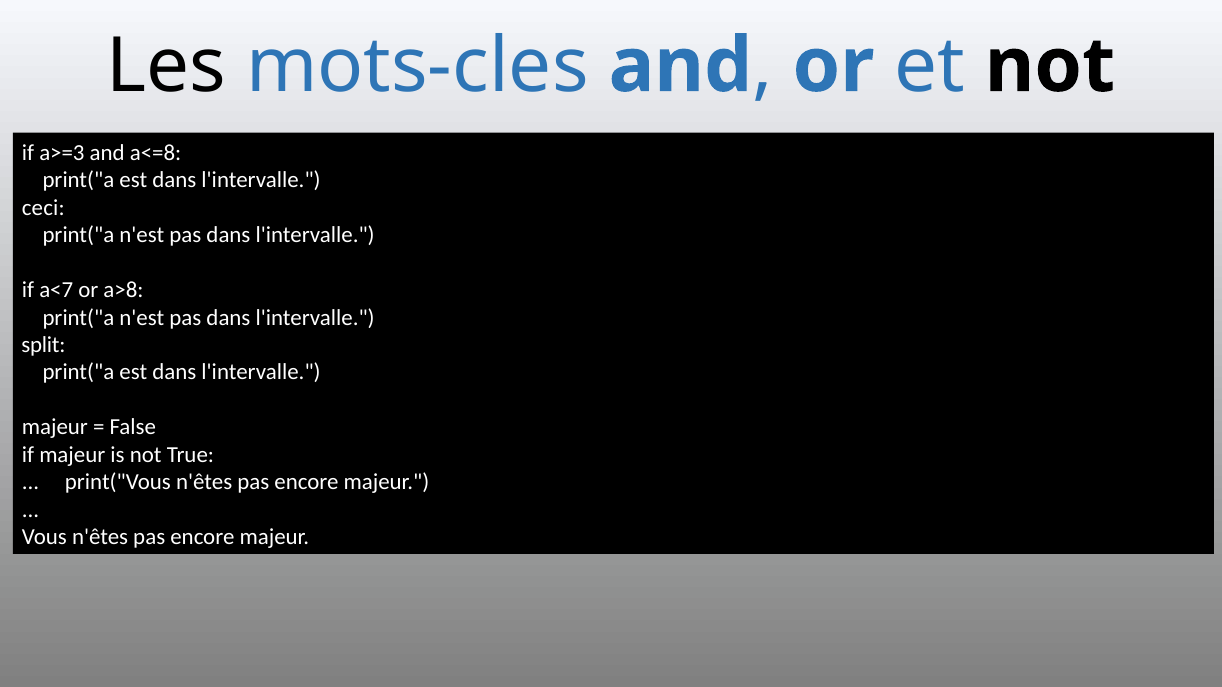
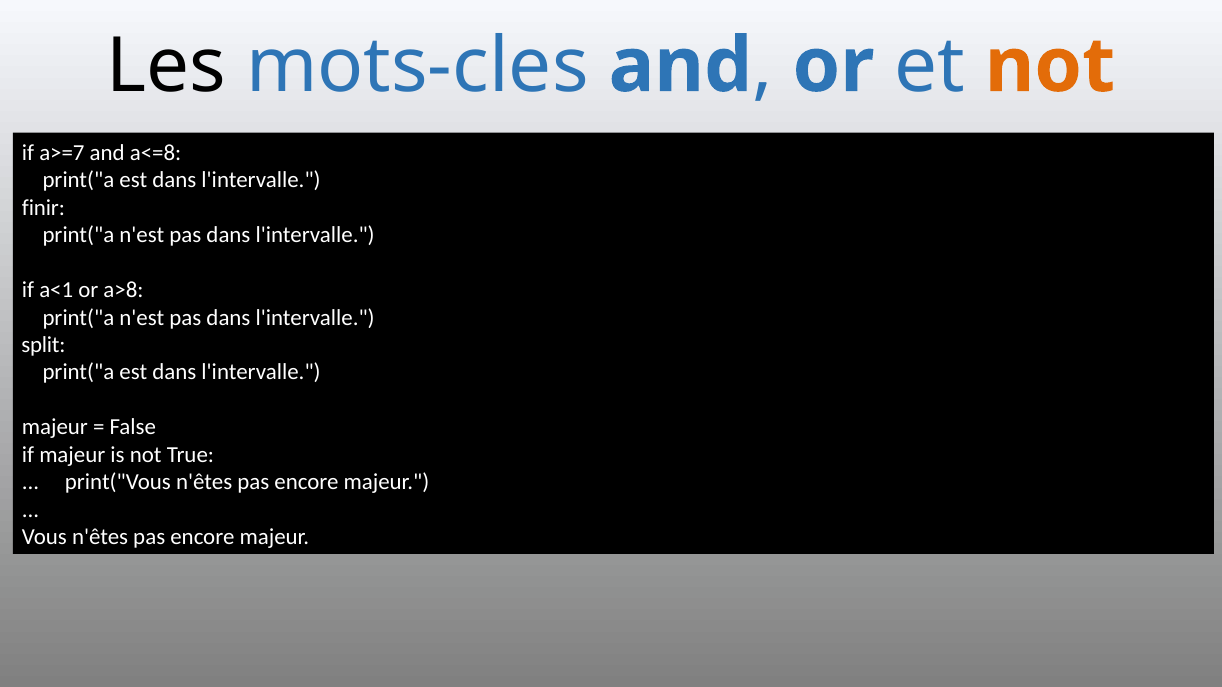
not colour: black -> orange (1050, 66)
a>=3: a>=3 -> a>=7 (62, 153)
ceci: ceci -> finir (43, 208)
a<7: a<7 -> a<1 (56, 290)
